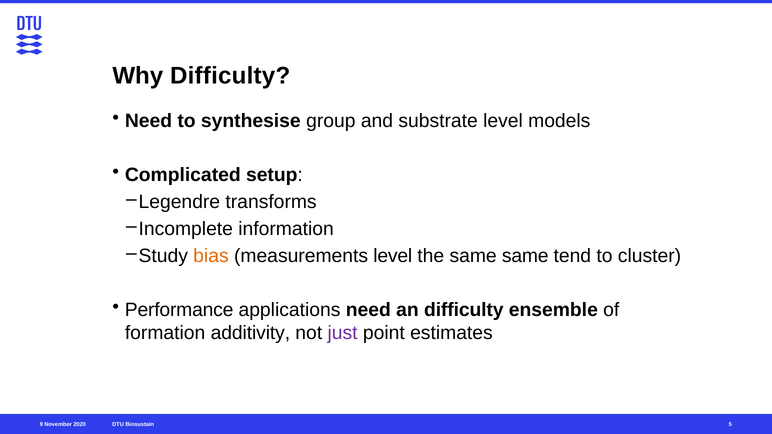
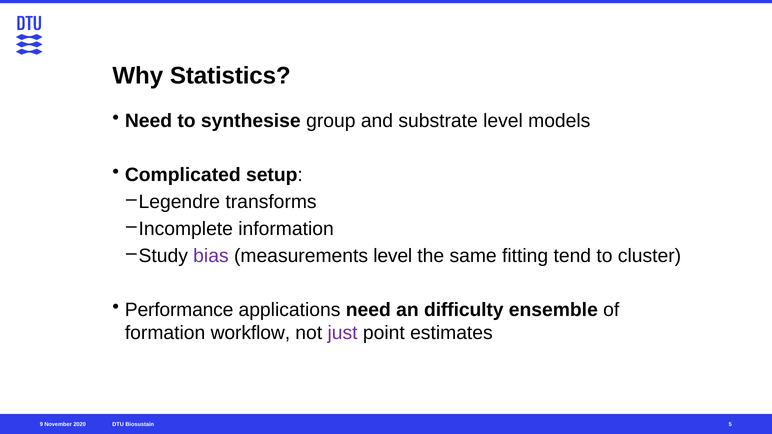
Why Difficulty: Difficulty -> Statistics (230, 76)
bias colour: orange -> purple (211, 256)
same same: same -> fitting (525, 256)
additivity: additivity -> workflow (250, 333)
